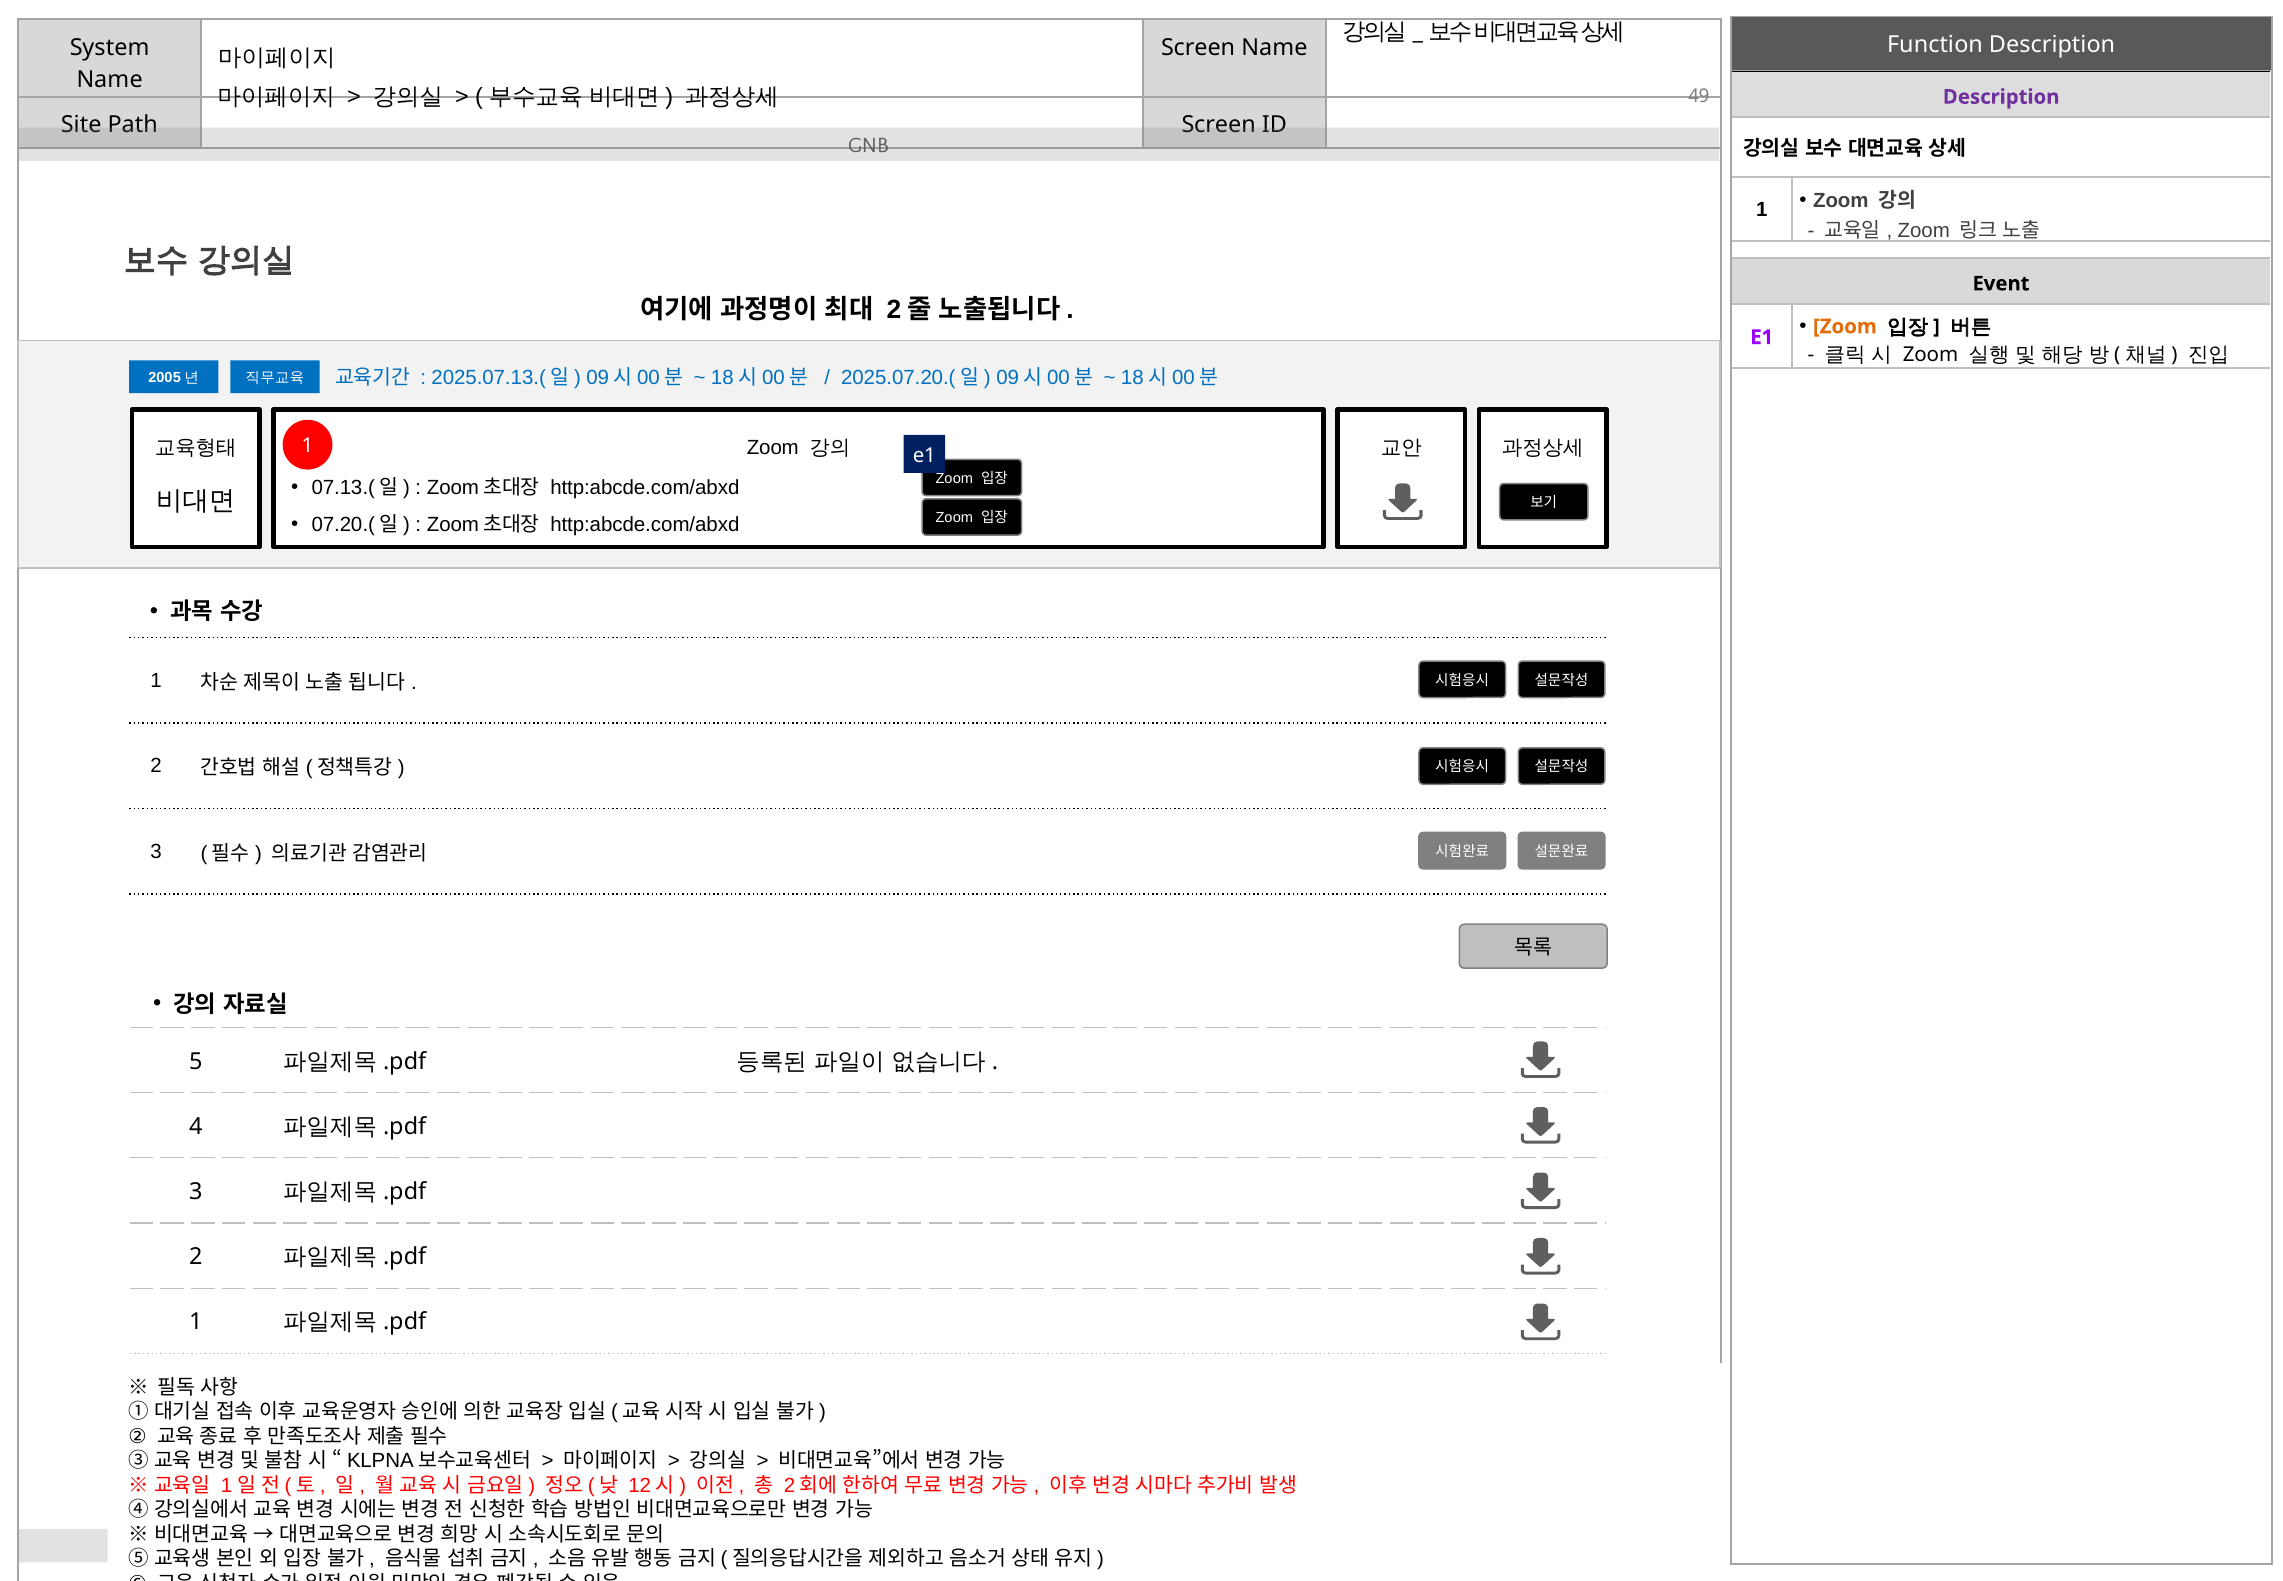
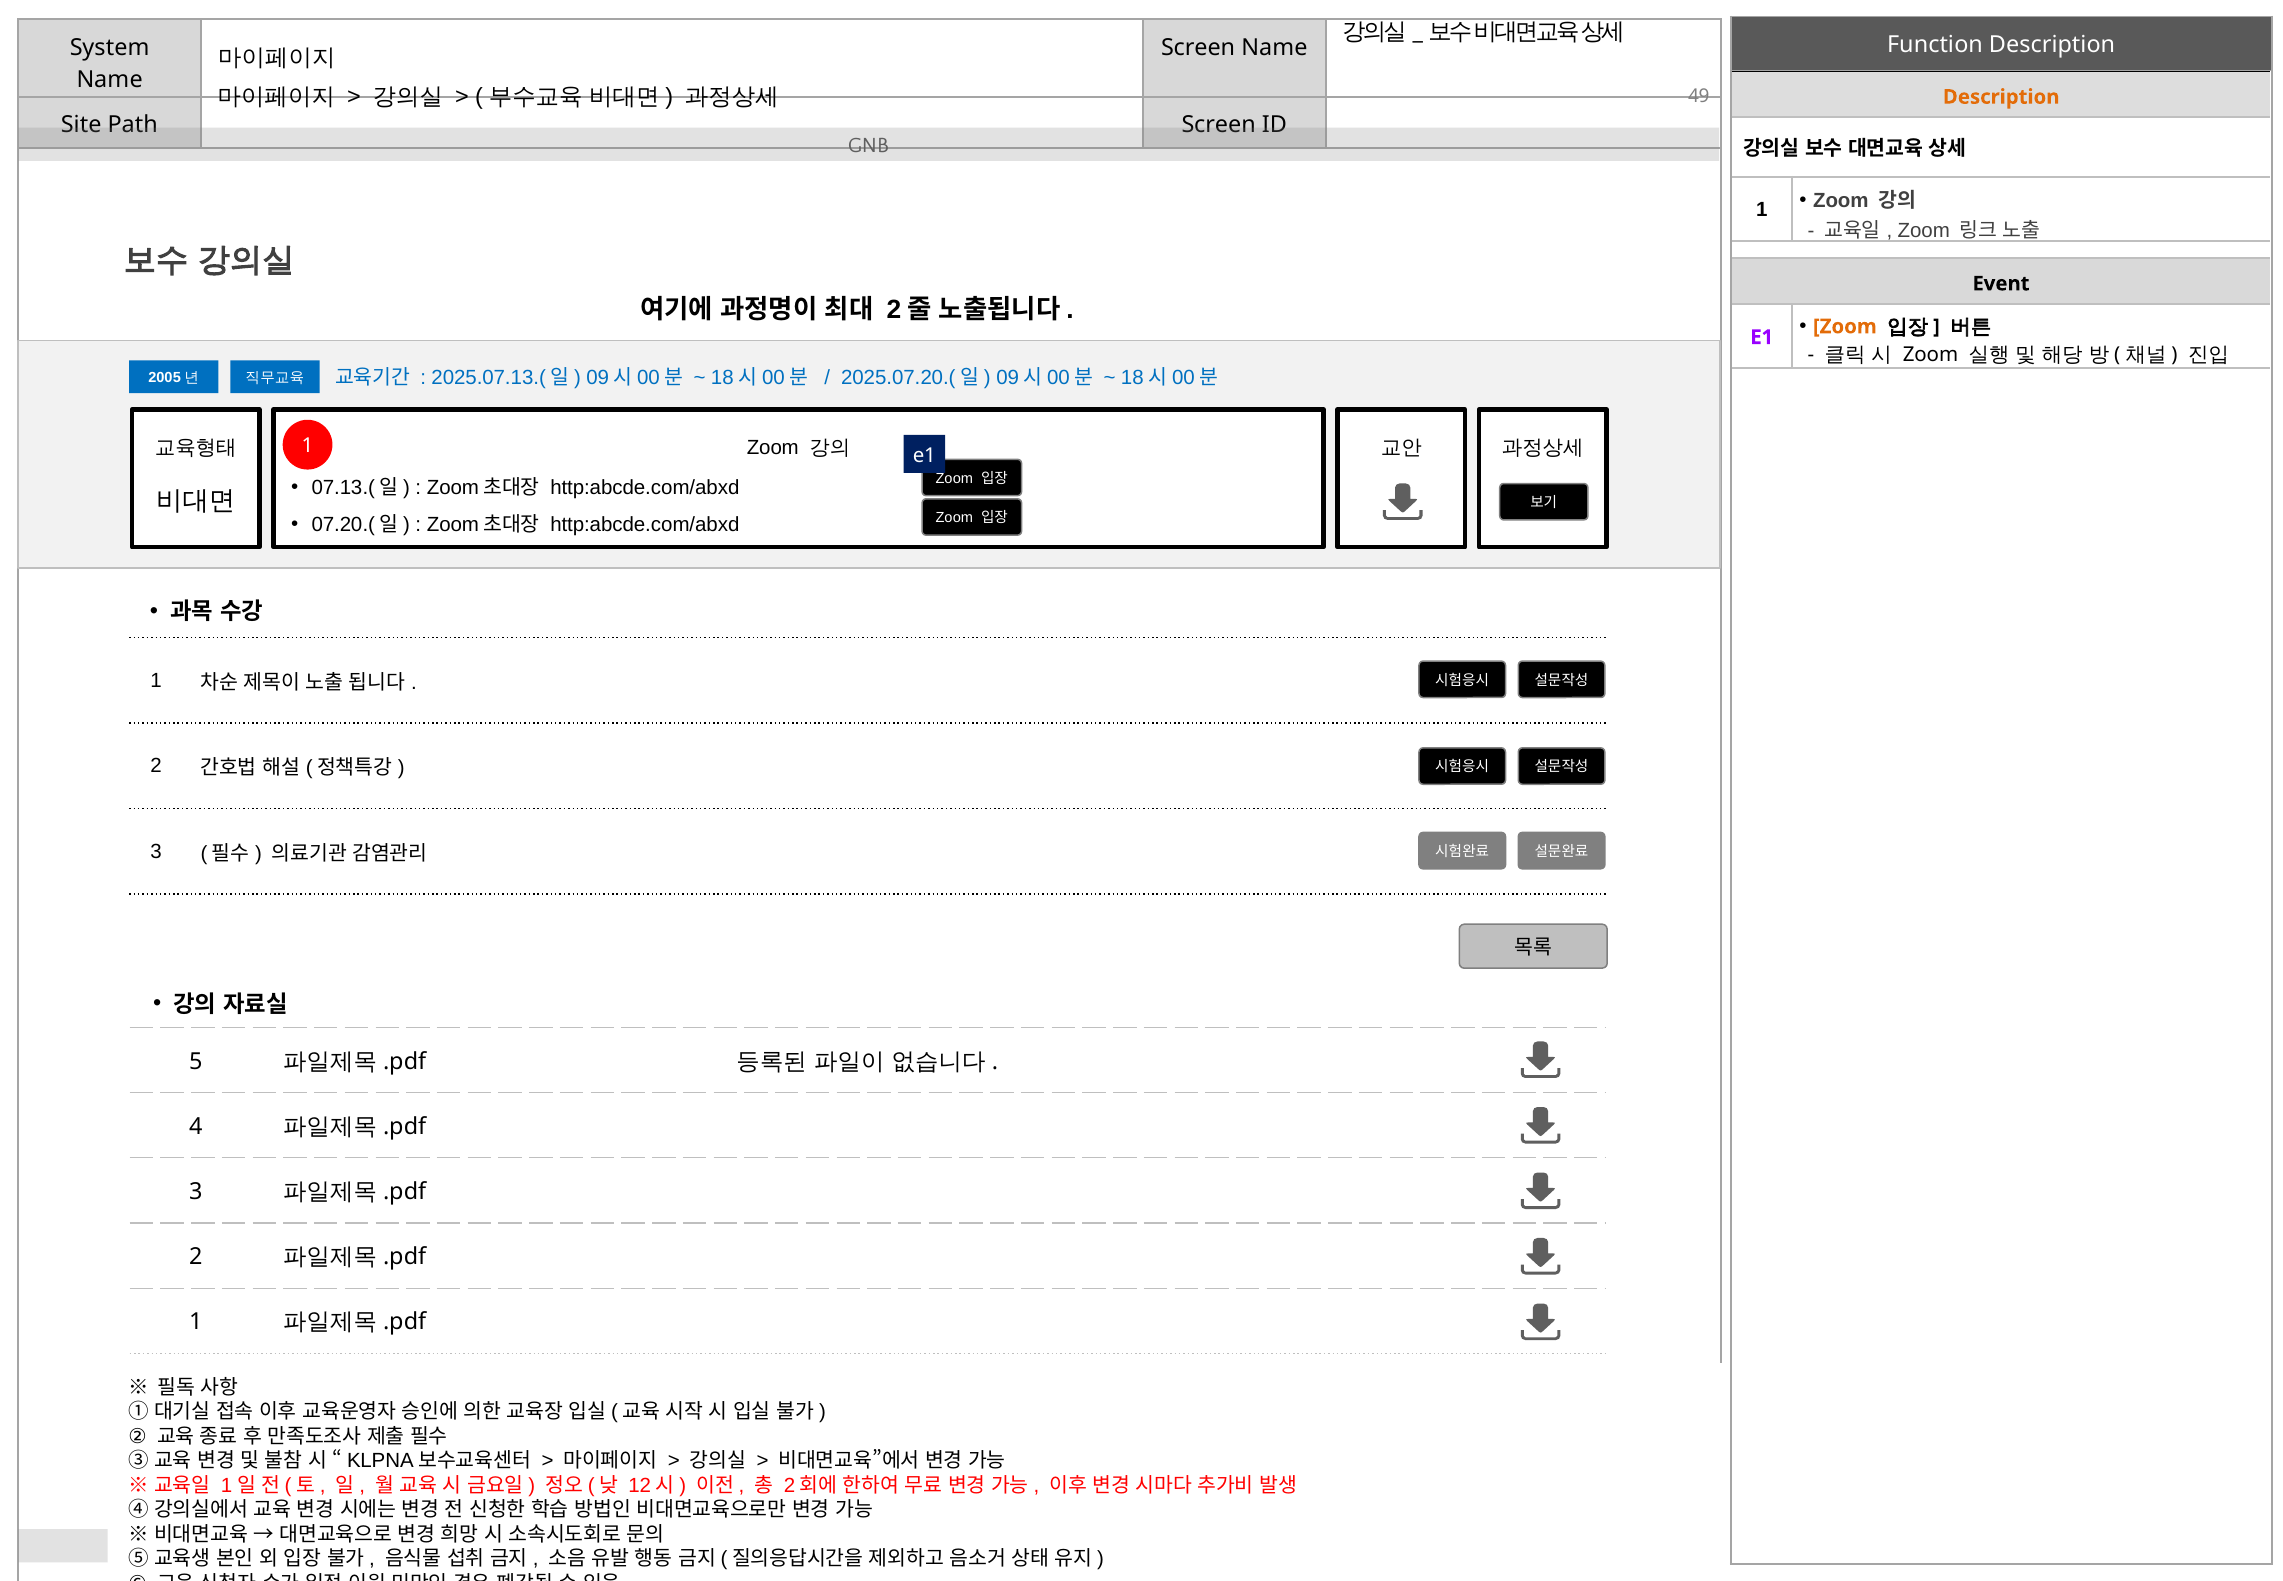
Description colour: purple -> orange (2001, 97)
